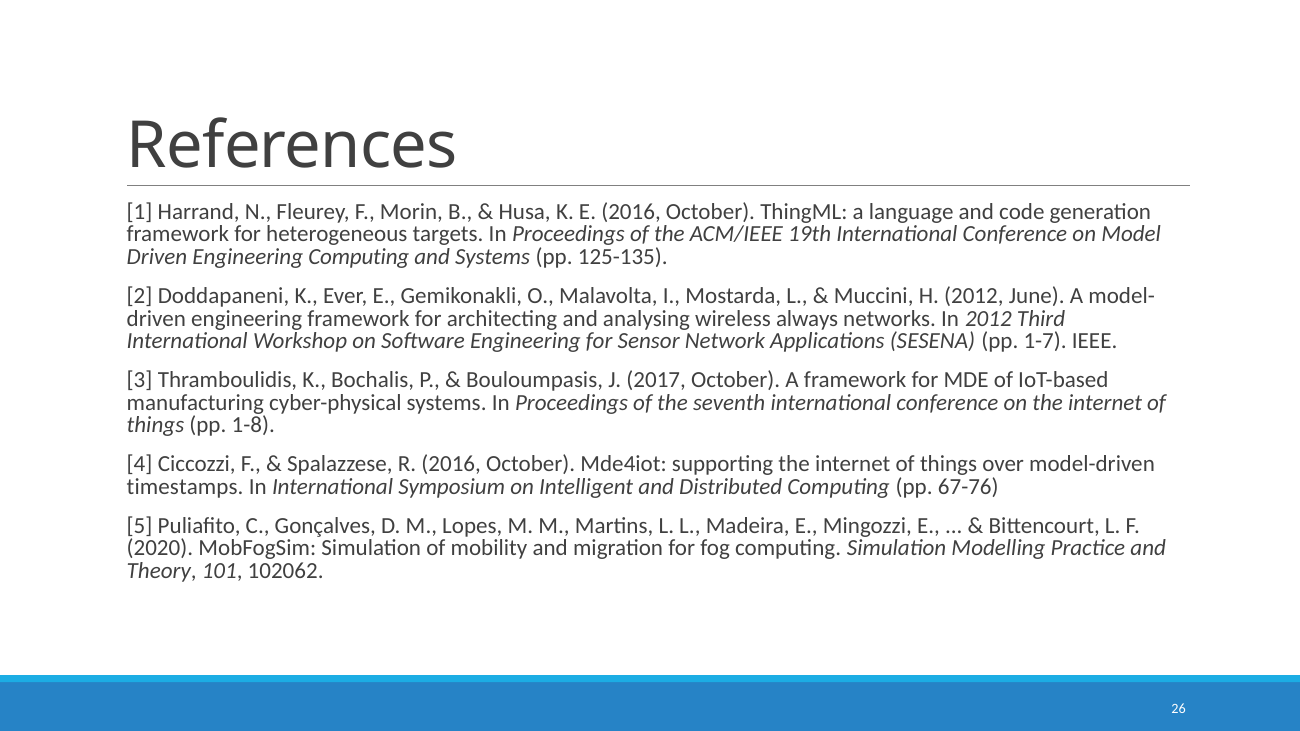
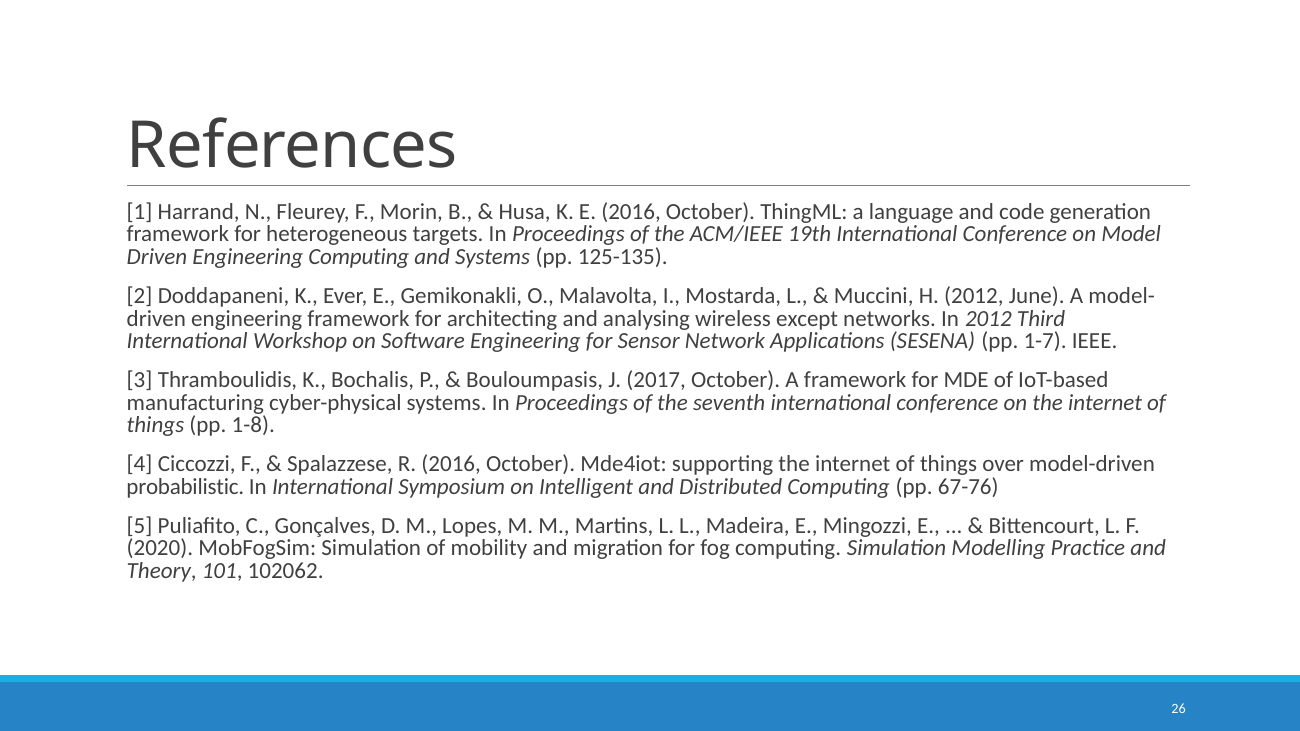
always: always -> except (807, 319)
timestamps: timestamps -> probabilistic (185, 487)
